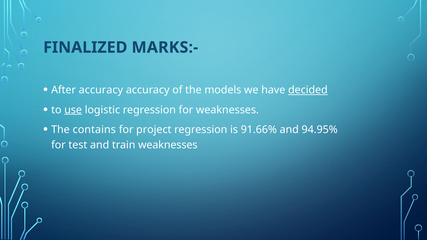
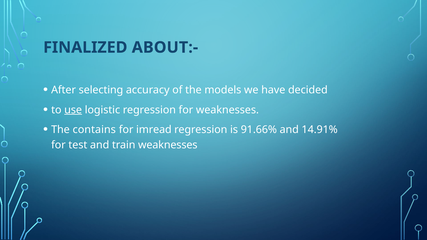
MARKS:-: MARKS:- -> ABOUT:- (165, 47)
After accuracy: accuracy -> selecting (101, 90)
decided underline: present -> none (308, 90)
project: project -> imread (154, 130)
94.95%: 94.95% -> 14.91% (320, 130)
